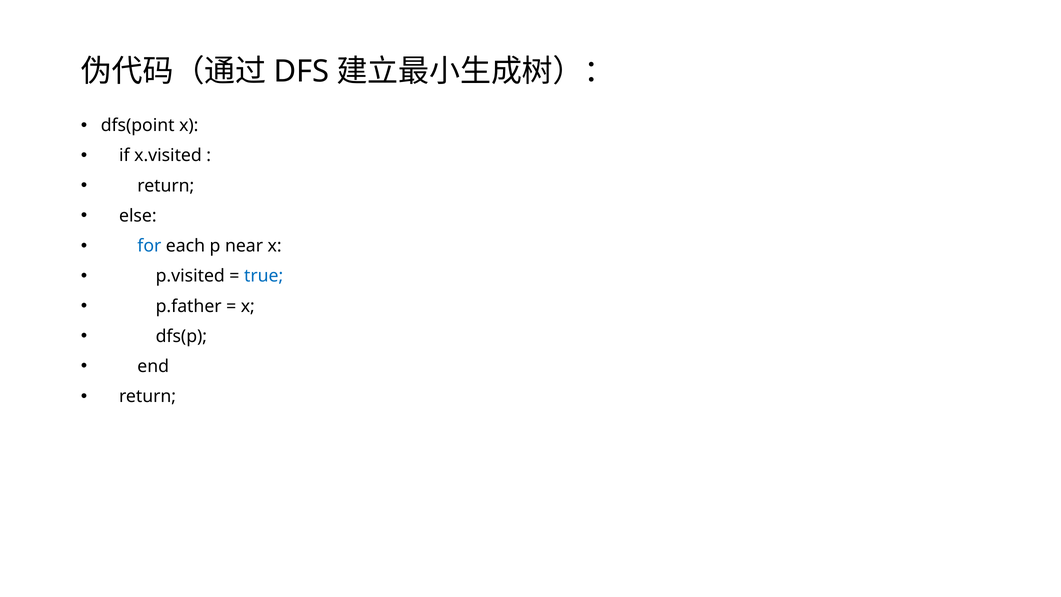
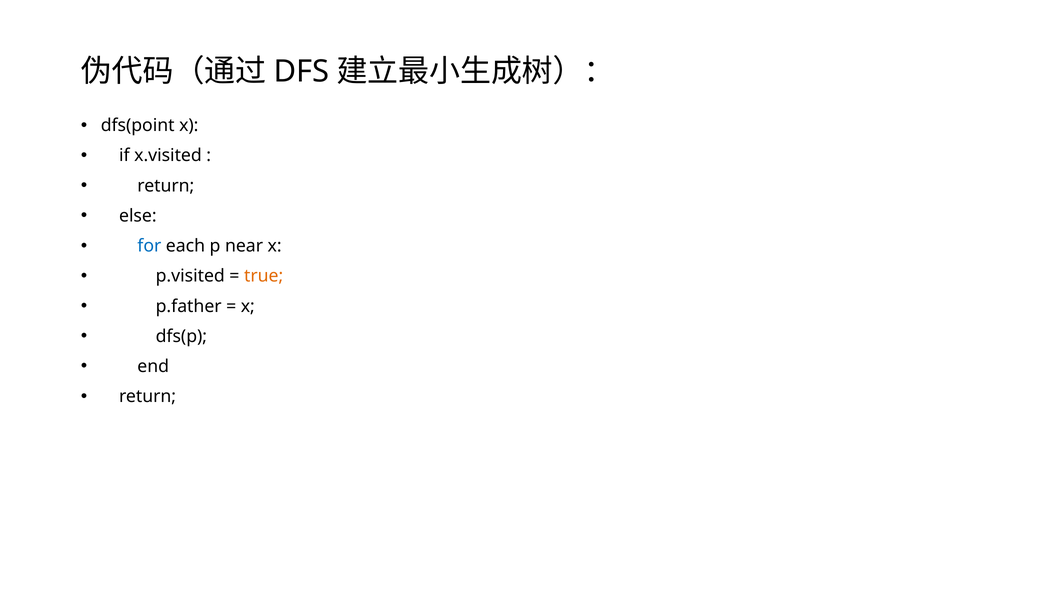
true colour: blue -> orange (264, 276)
